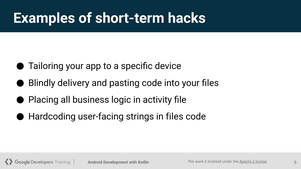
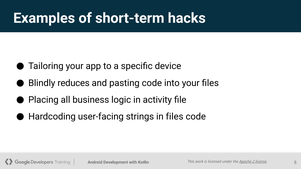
delivery: delivery -> reduces (74, 83)
